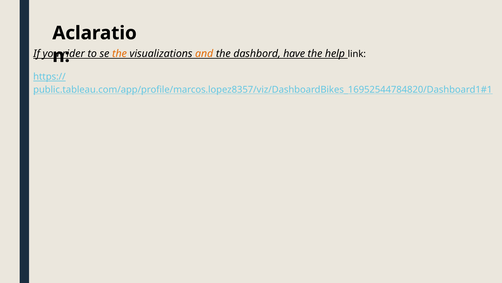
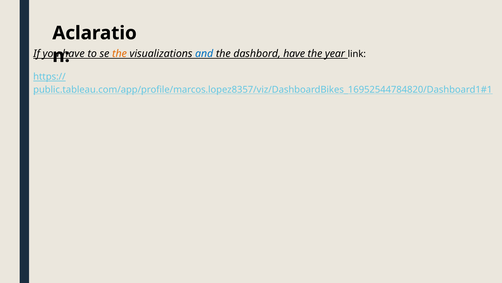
you rider: rider -> have (73, 53)
and colour: orange -> blue (204, 53)
help: help -> year (335, 53)
